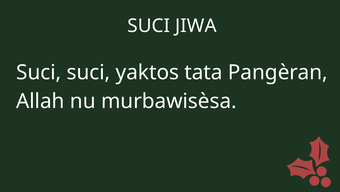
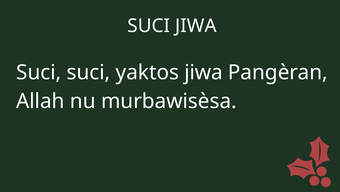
yaktos tata: tata -> jiwa (204, 72)
